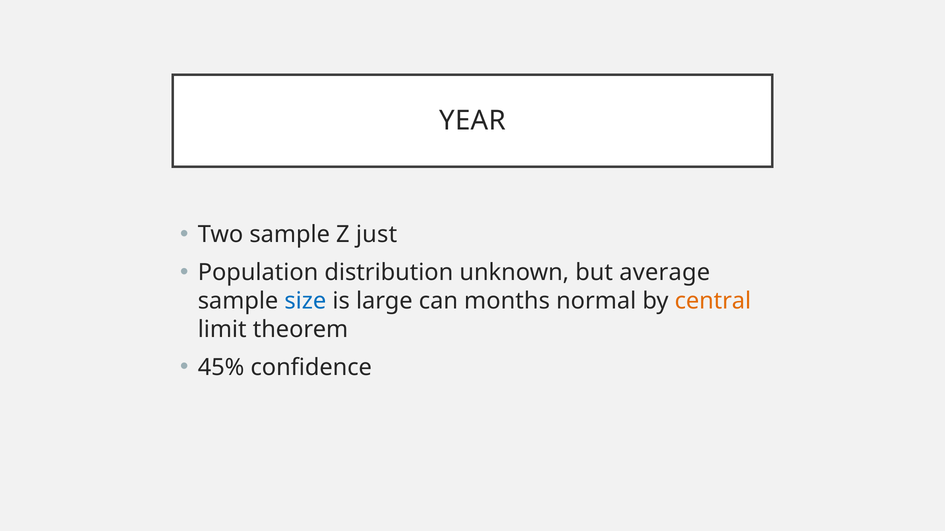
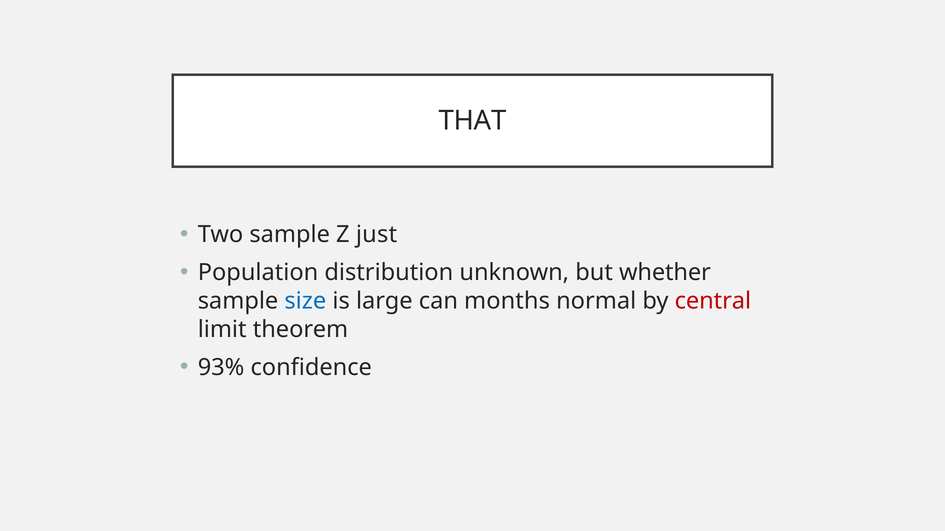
YEAR: YEAR -> THAT (473, 121)
average: average -> whether (665, 273)
central colour: orange -> red (713, 301)
45%: 45% -> 93% (221, 368)
